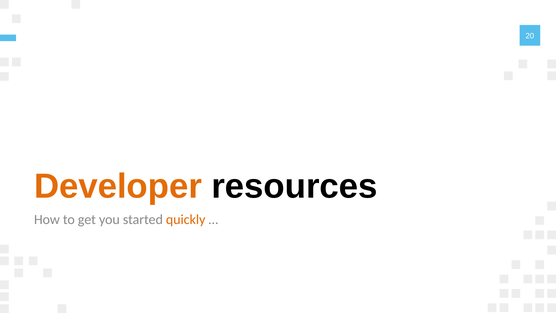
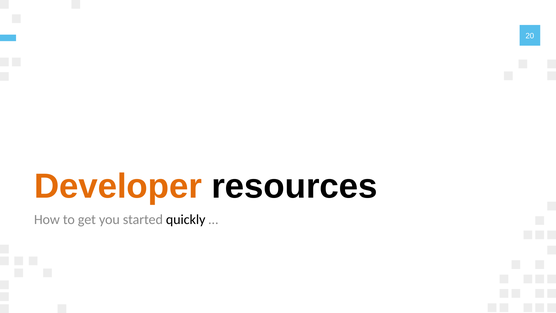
quickly colour: orange -> black (186, 219)
